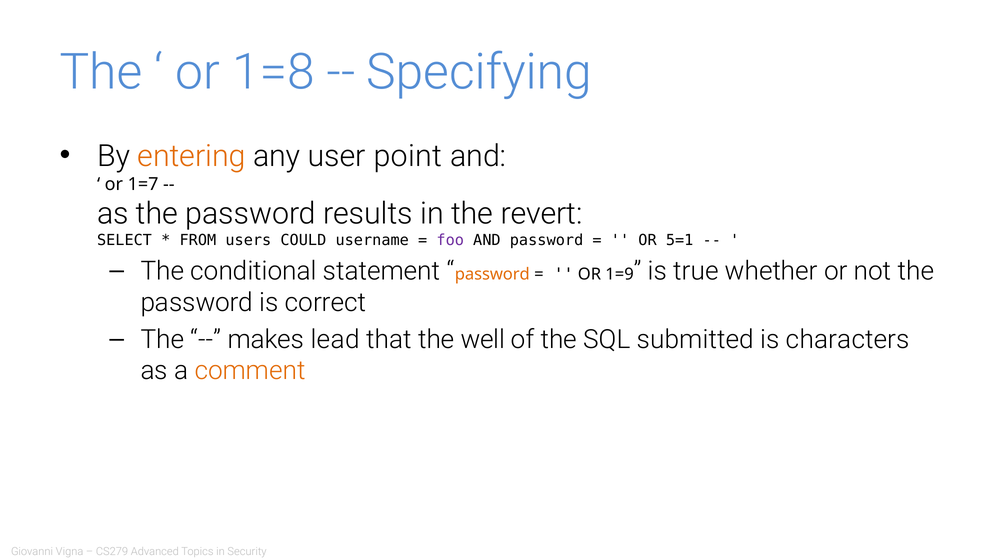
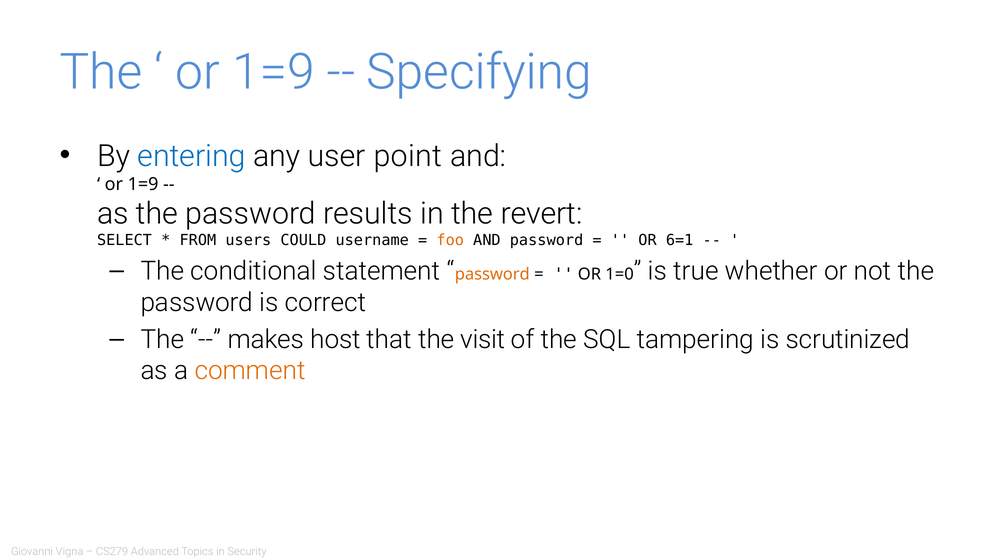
1=8: 1=8 -> 1=9 (273, 73)
entering colour: orange -> blue (191, 156)
1=7: 1=7 -> 1=9 (143, 184)
foo colour: purple -> orange (450, 240)
5=1: 5=1 -> 6=1 (680, 240)
1=9: 1=9 -> 1=0 (620, 274)
lead: lead -> host (335, 339)
well: well -> visit (483, 339)
submitted: submitted -> tampering (695, 339)
characters: characters -> scrutinized (848, 339)
